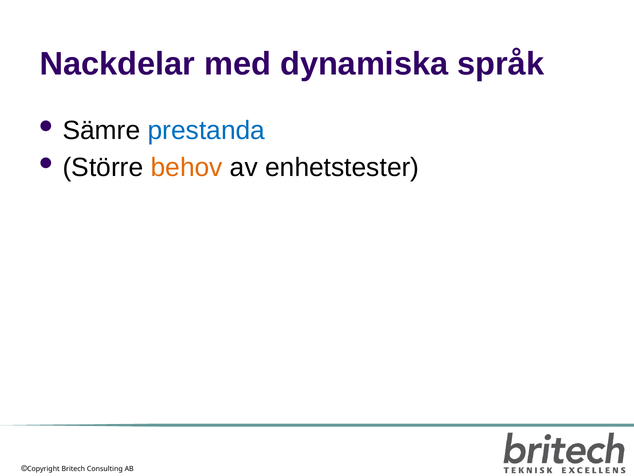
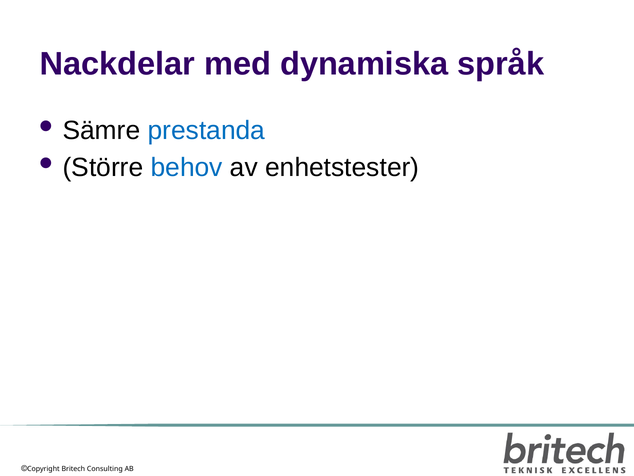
behov colour: orange -> blue (187, 167)
